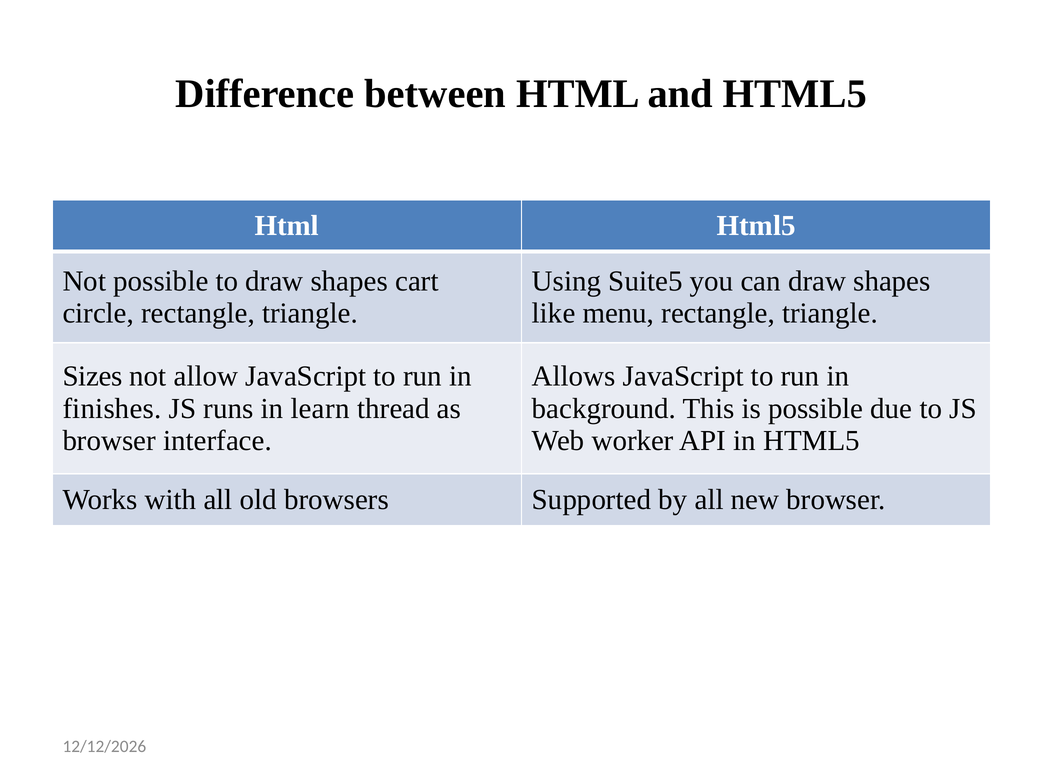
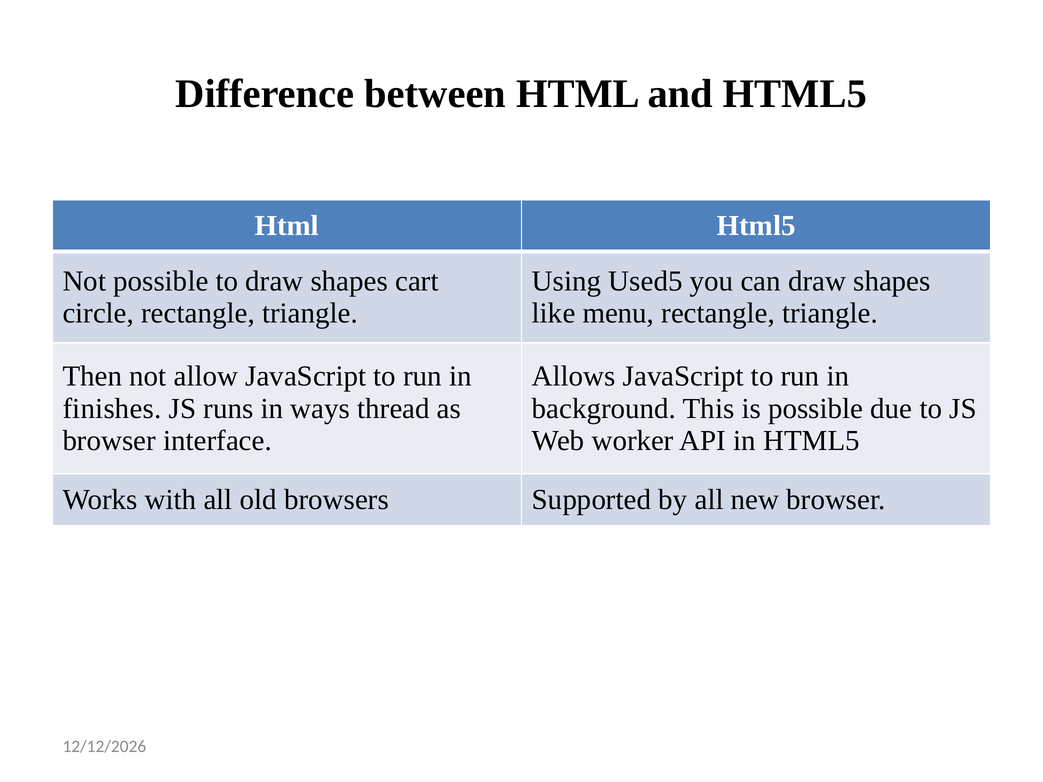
Suite5: Suite5 -> Used5 (645, 281)
Sizes: Sizes -> Then (92, 377)
learn: learn -> ways (320, 409)
